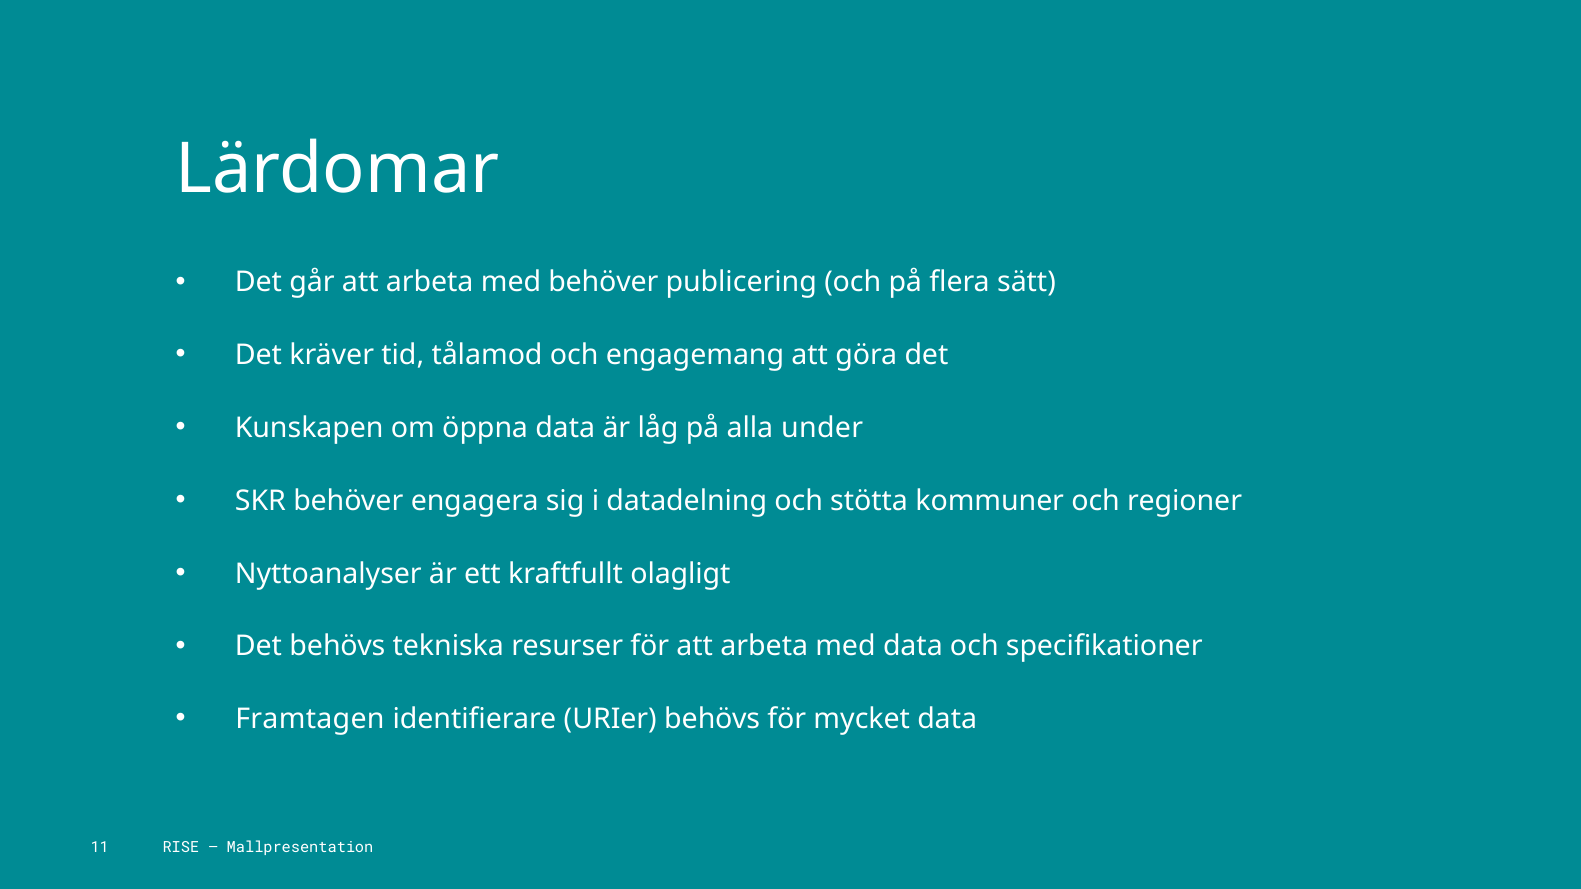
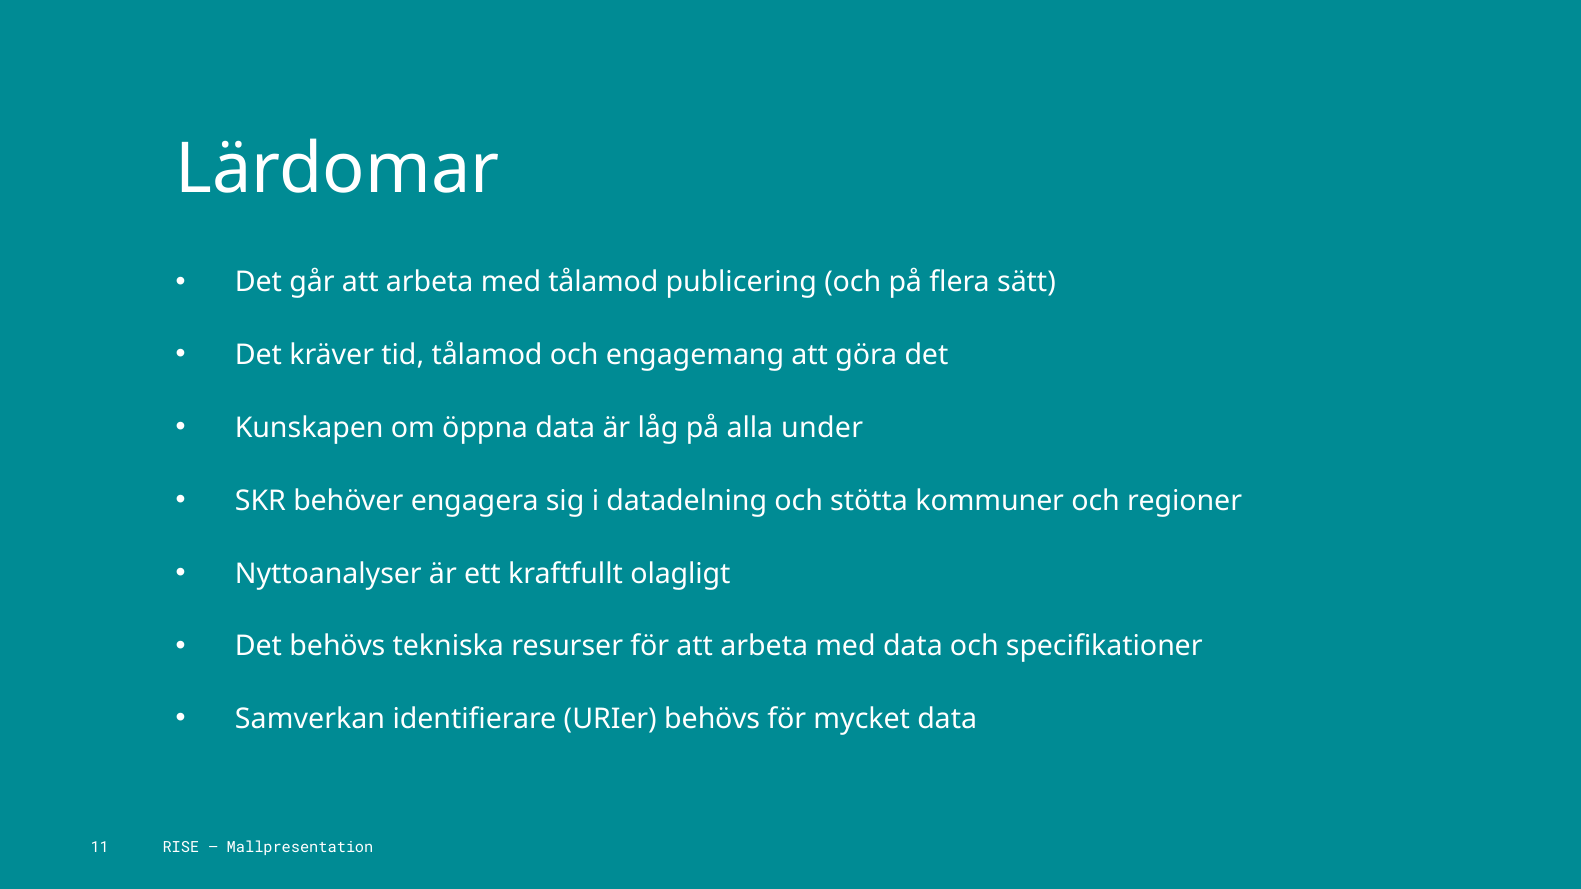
med behöver: behöver -> tålamod (603, 282)
Framtagen: Framtagen -> Samverkan (310, 719)
